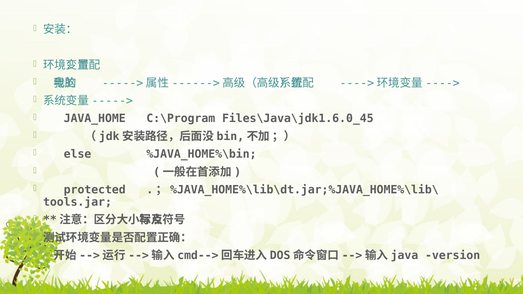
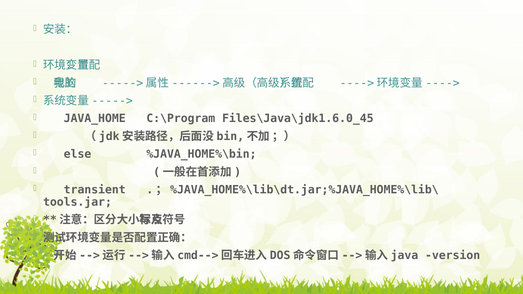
protected: protected -> transient (95, 190)
